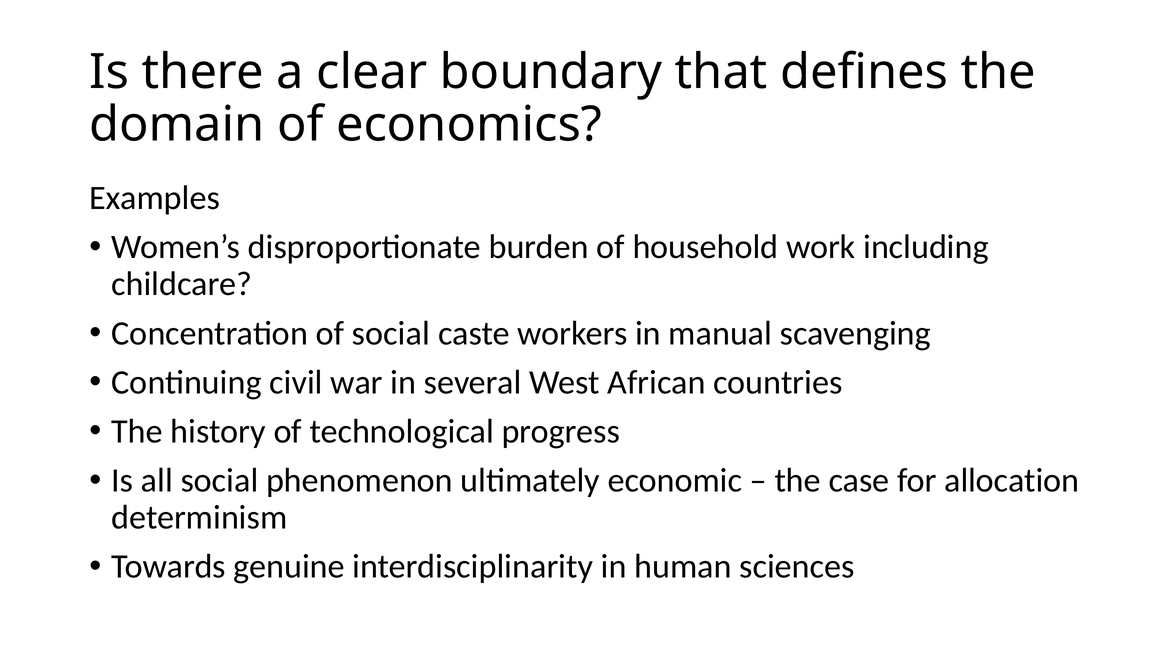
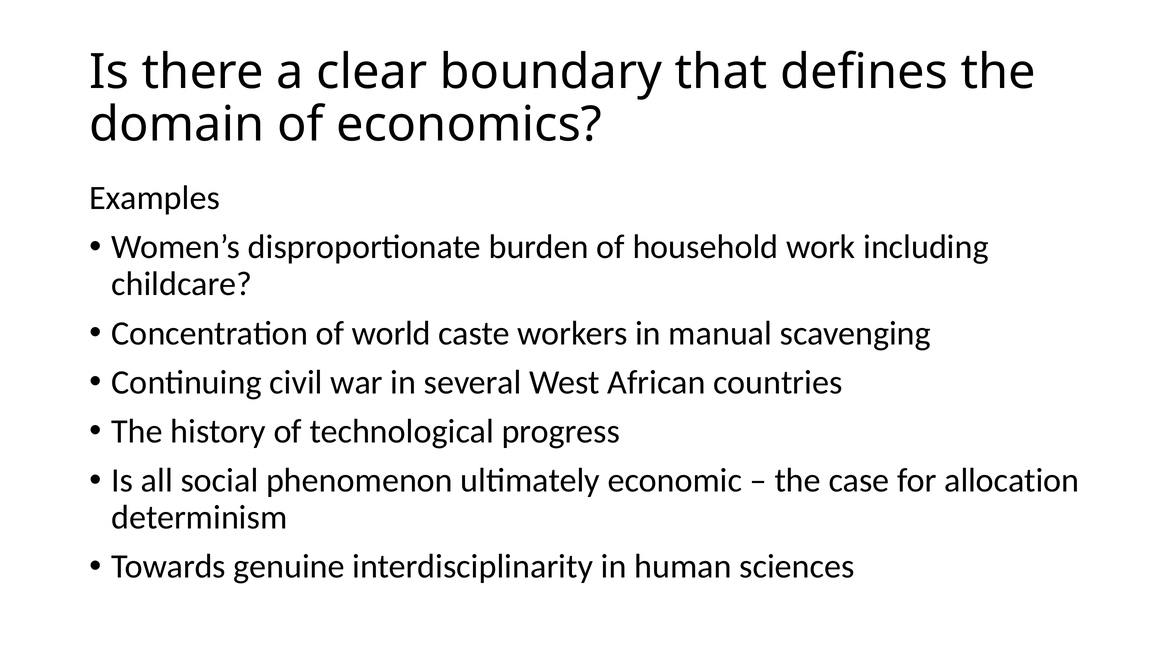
of social: social -> world (391, 333)
